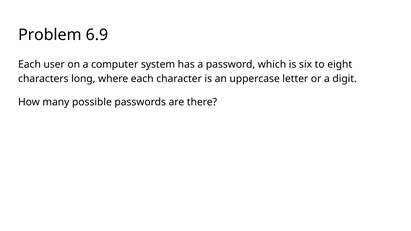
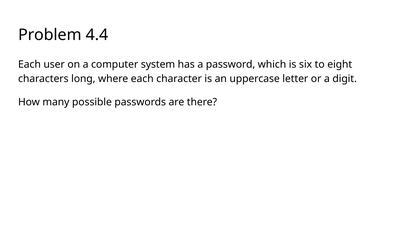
6.9: 6.9 -> 4.4 (97, 35)
